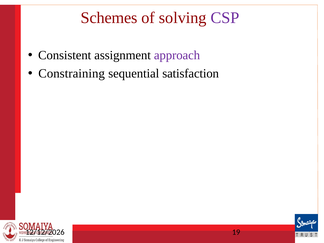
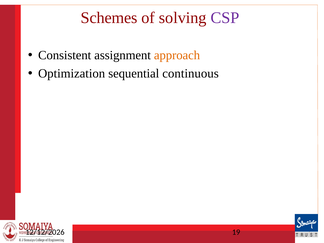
approach colour: purple -> orange (177, 55)
Constraining: Constraining -> Optimization (72, 73)
satisfaction: satisfaction -> continuous (191, 73)
